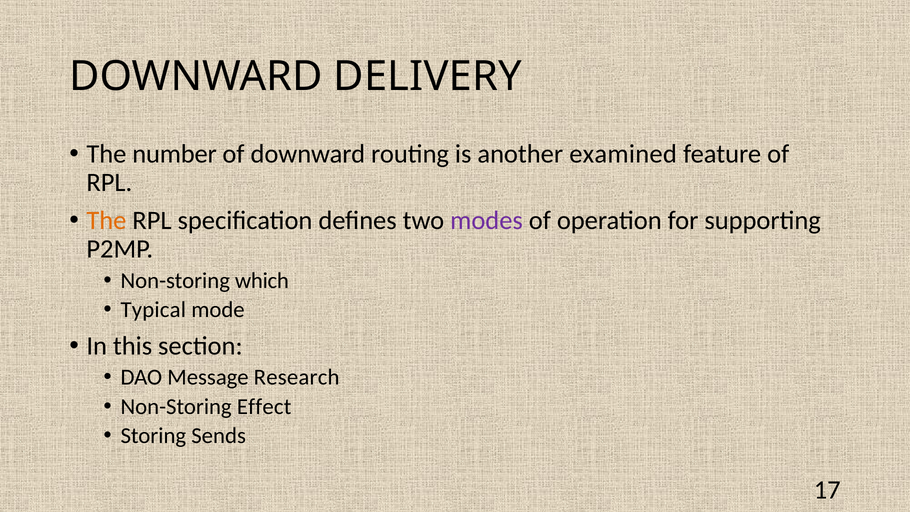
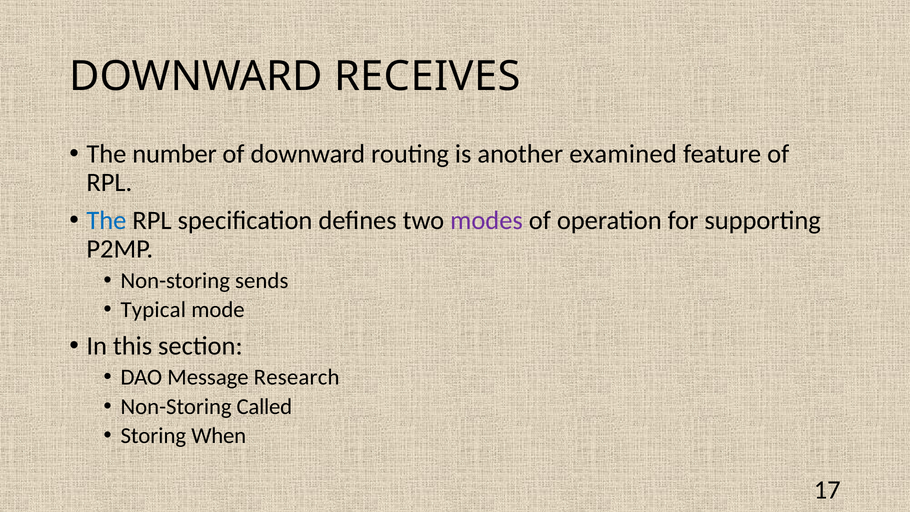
DELIVERY: DELIVERY -> RECEIVES (427, 76)
The colour: orange -> blue (106, 221)
which: which -> sends (262, 281)
Effect: Effect -> Called (264, 406)
Sends: Sends -> When (219, 436)
